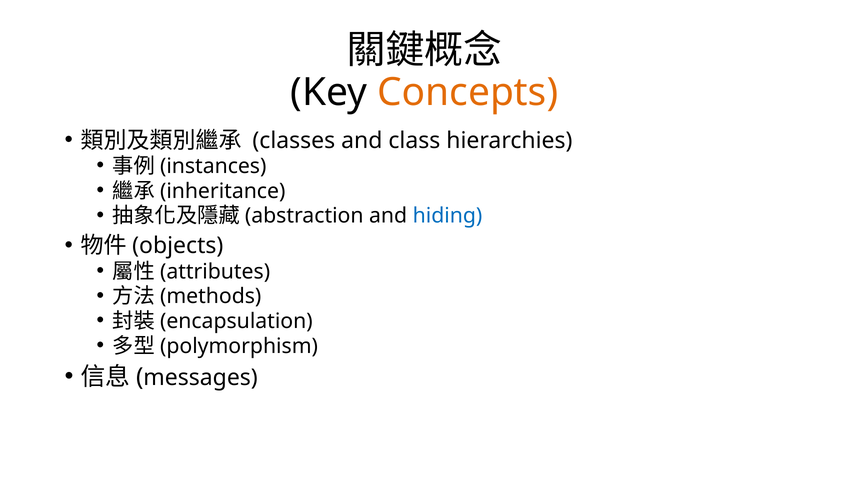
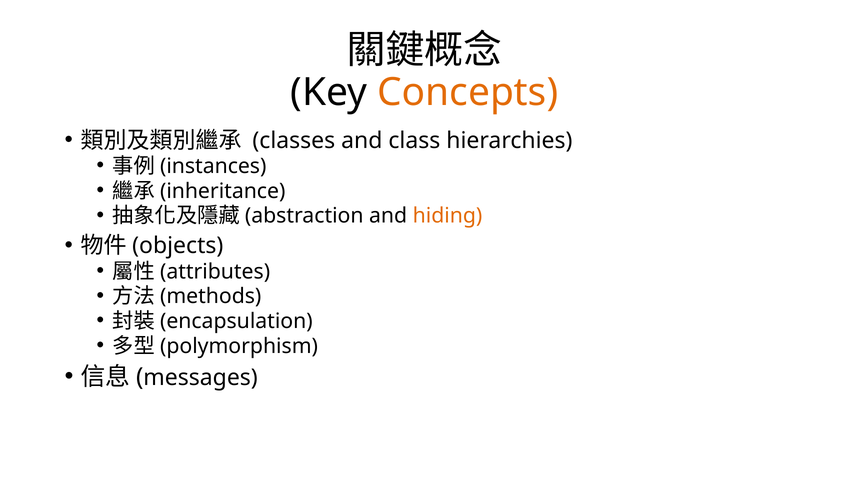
hiding colour: blue -> orange (447, 216)
